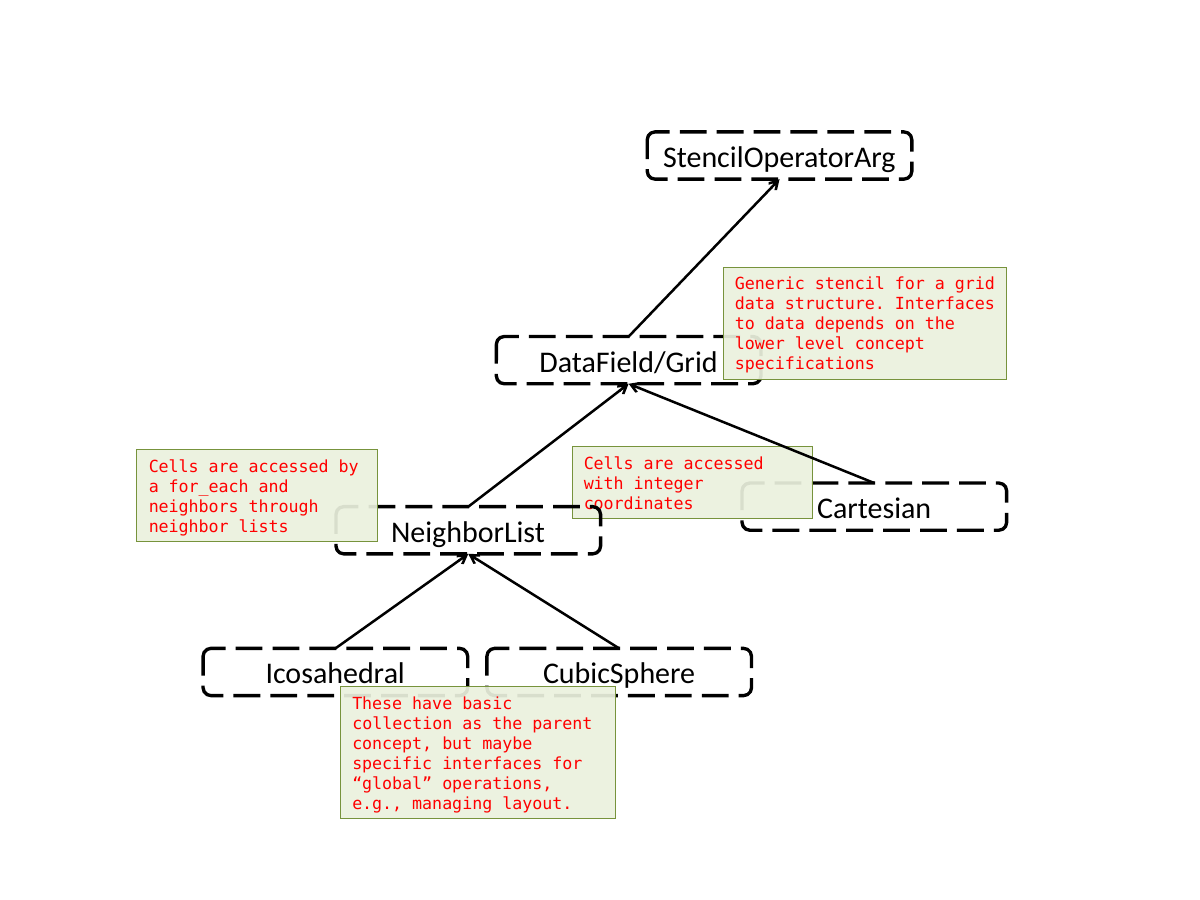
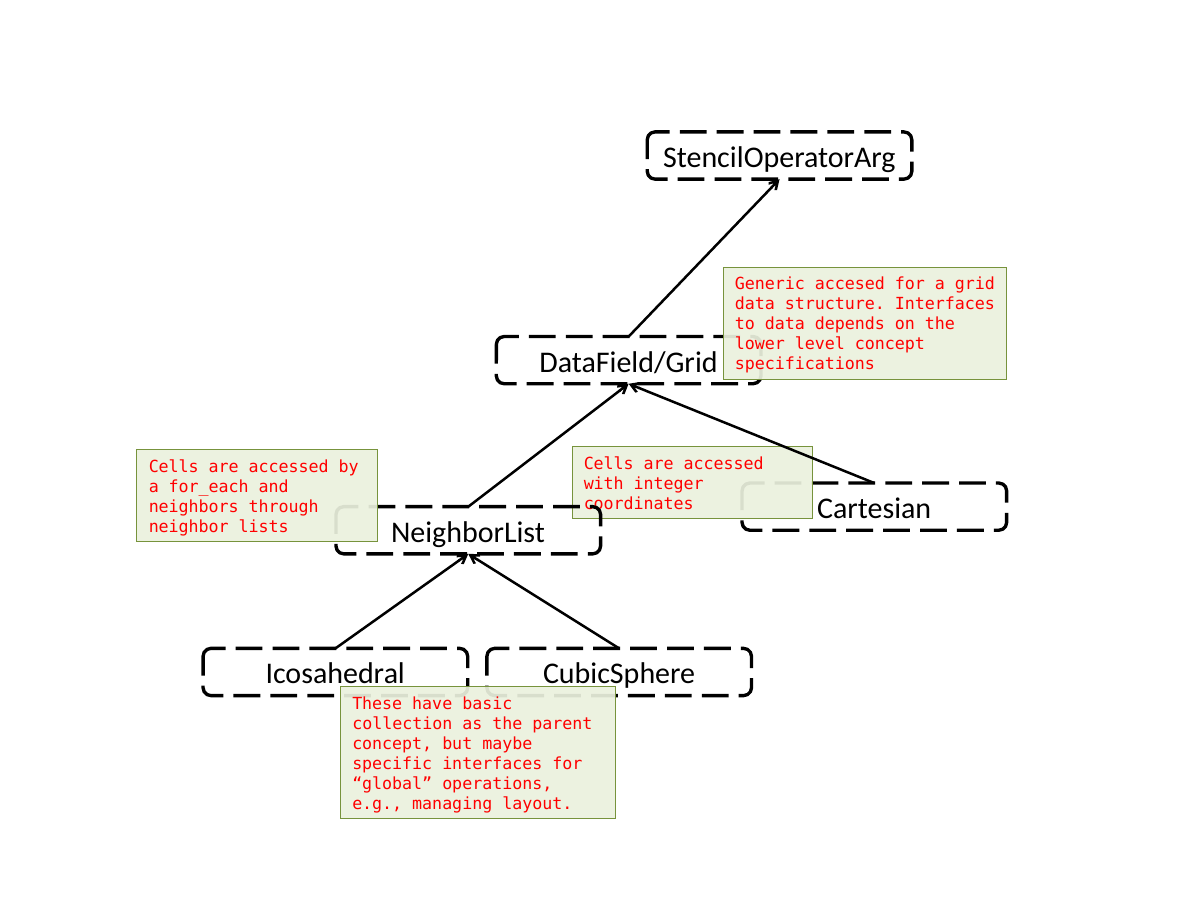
stencil: stencil -> accesed (850, 284)
